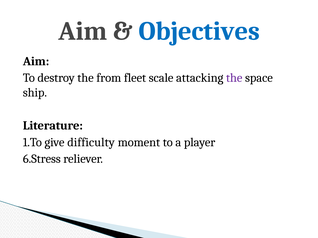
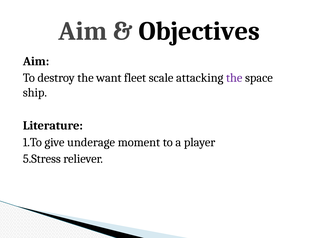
Objectives colour: blue -> black (199, 31)
from: from -> want (109, 78)
difficulty: difficulty -> underage (91, 142)
6.Stress: 6.Stress -> 5.Stress (42, 159)
